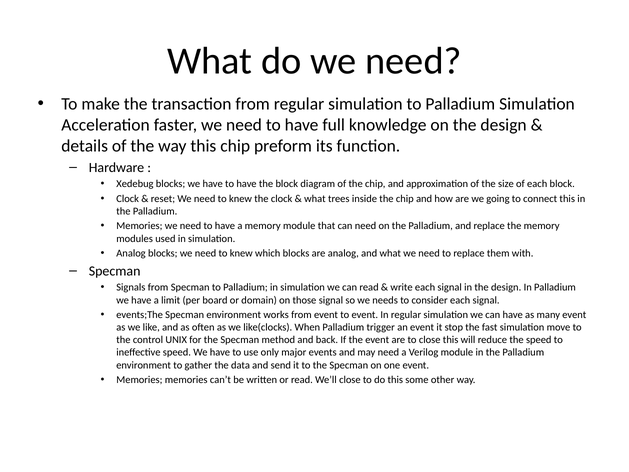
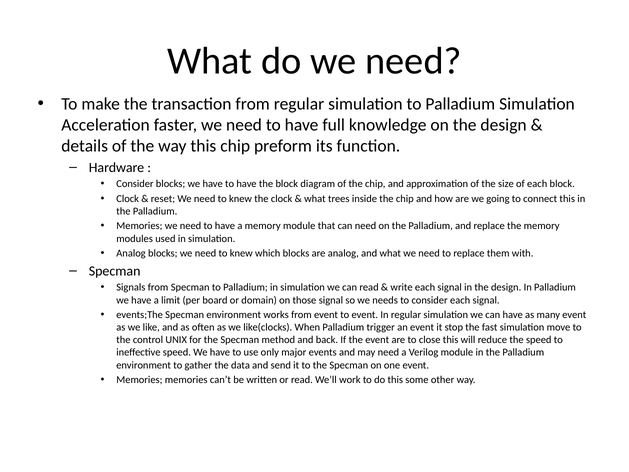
Xedebug: Xedebug -> Consider (135, 184)
We’ll close: close -> work (350, 380)
